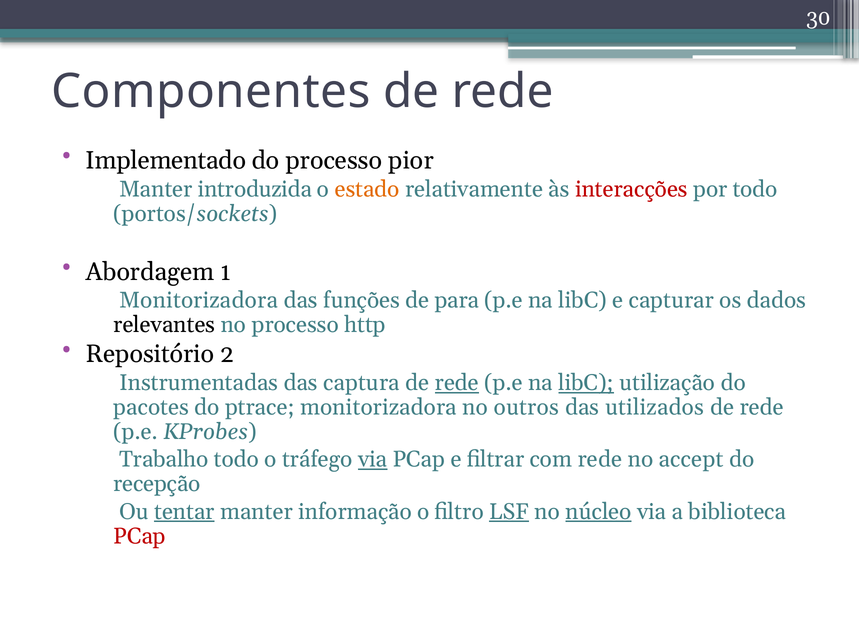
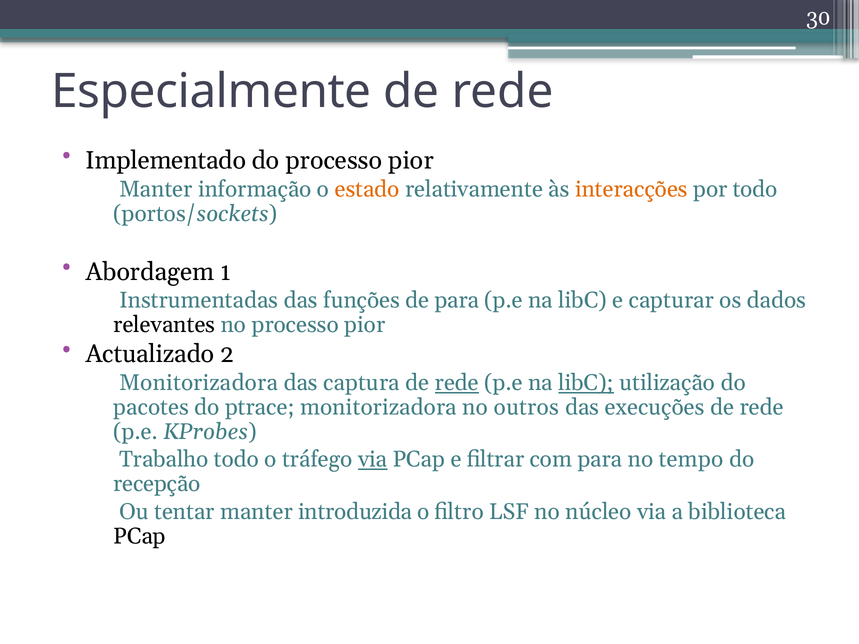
Componentes: Componentes -> Especialmente (211, 91)
introduzida: introduzida -> informação (255, 189)
interacções colour: red -> orange (631, 189)
Monitorizadora: Monitorizadora -> Instrumentadas (199, 301)
no processo http: http -> pior (365, 325)
Repositório: Repositório -> Actualizado (150, 354)
Instrumentadas: Instrumentadas -> Monitorizadora (199, 383)
utilizados: utilizados -> execuções (655, 408)
com rede: rede -> para (600, 460)
accept: accept -> tempo (691, 460)
tentar underline: present -> none (184, 512)
informação: informação -> introduzida (355, 512)
LSF underline: present -> none (509, 512)
núcleo underline: present -> none (598, 512)
PCap colour: red -> black (140, 536)
